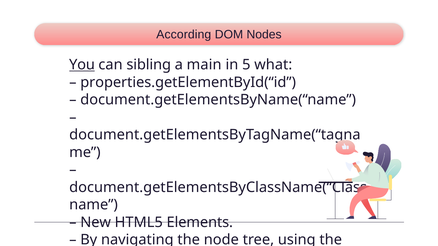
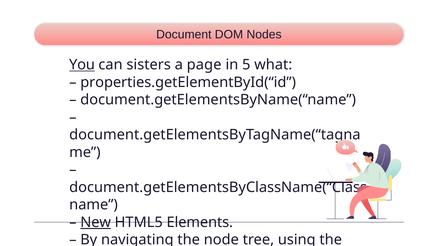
According: According -> Document (184, 35)
sibling: sibling -> sisters (149, 65)
main: main -> page (204, 65)
New underline: none -> present (96, 223)
